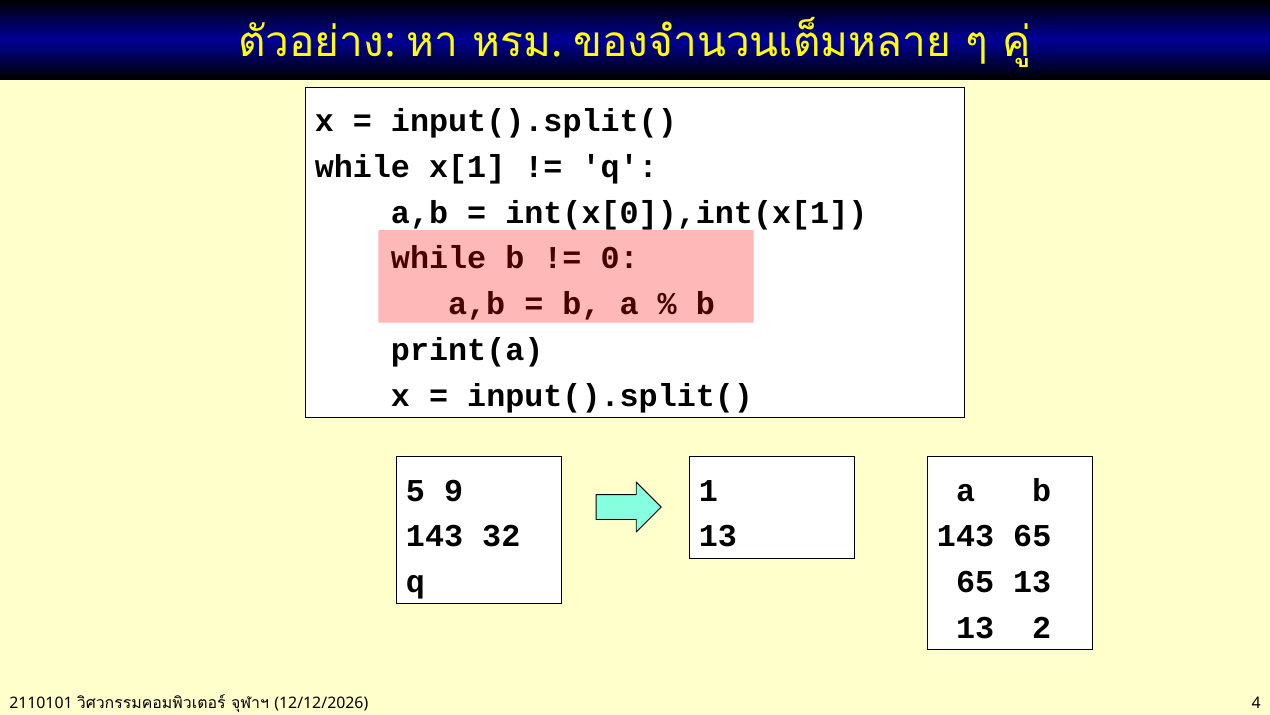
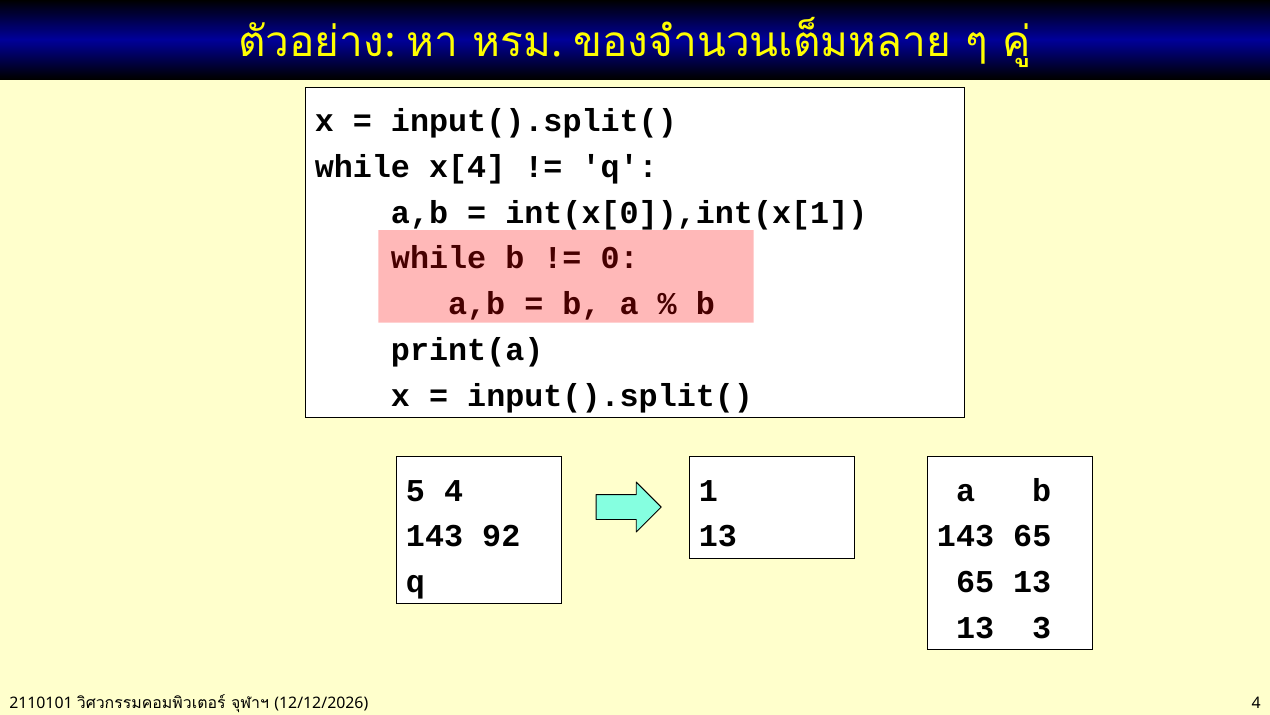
x[1: x[1 -> x[4 (467, 167)
5 9: 9 -> 4 (454, 490)
32: 32 -> 92 (501, 536)
2: 2 -> 3 (1042, 627)
